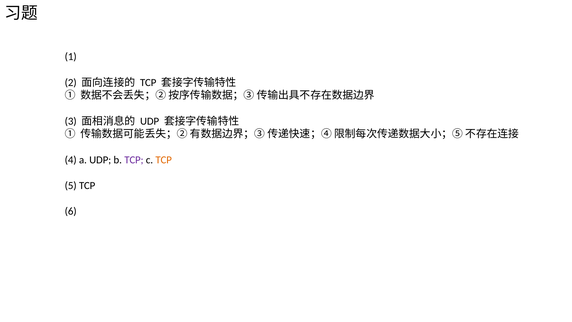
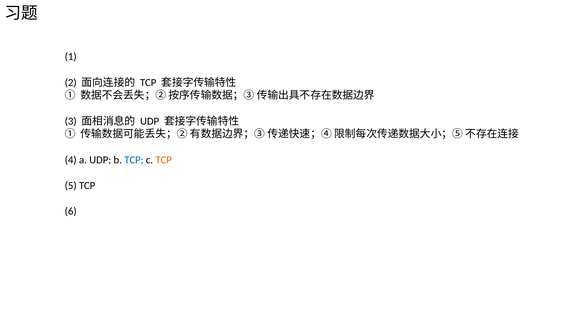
TCP colour: purple -> blue (134, 160)
